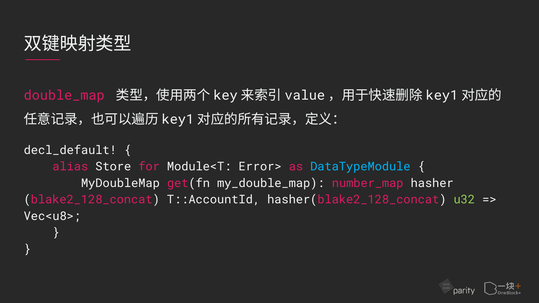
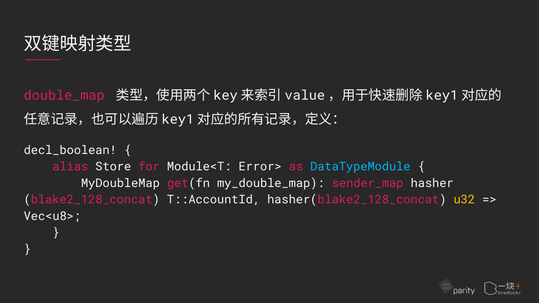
decl_default: decl_default -> decl_boolean (70, 150)
number_map: number_map -> sender_map (368, 183)
u32 colour: light green -> yellow (464, 200)
